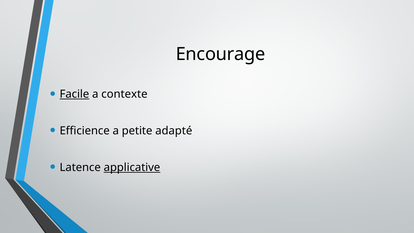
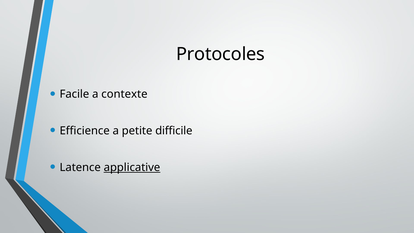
Encourage: Encourage -> Protocoles (221, 54)
Facile underline: present -> none (74, 94)
adapté: adapté -> difficile (174, 131)
